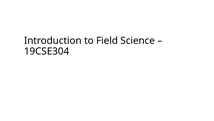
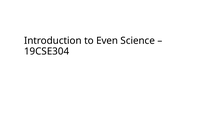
Field: Field -> Even (107, 40)
